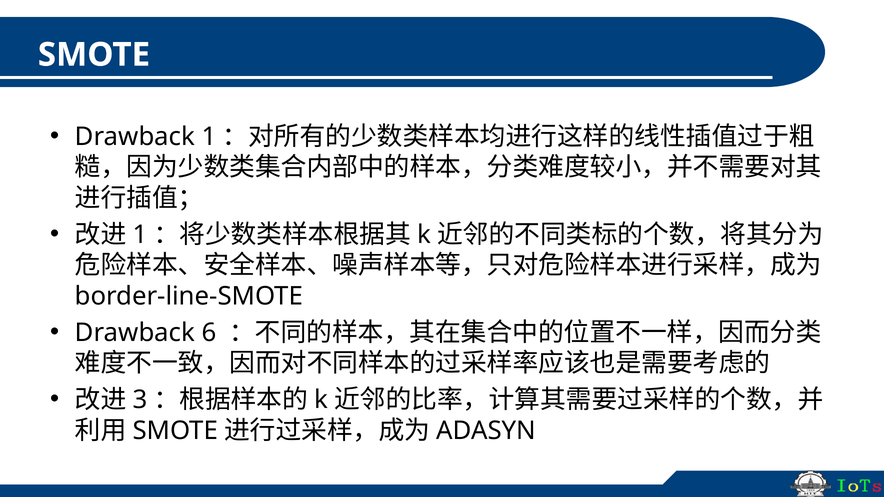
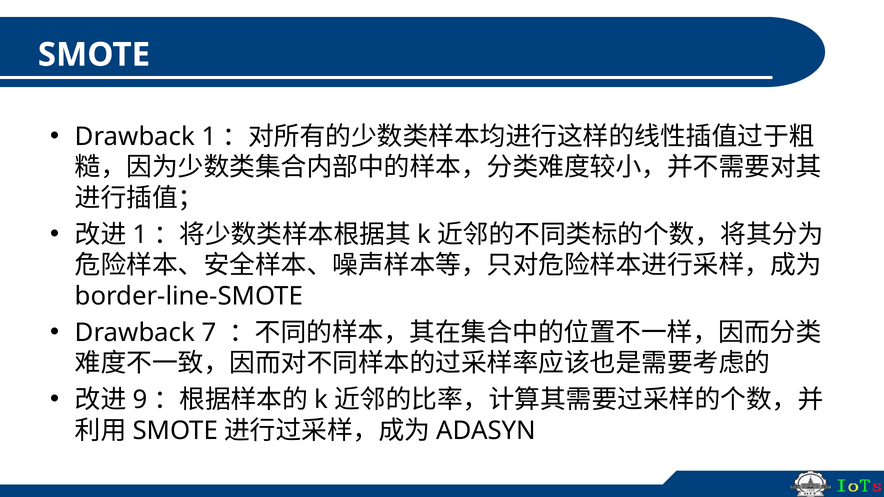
6: 6 -> 7 (209, 333)
3: 3 -> 9 (140, 400)
